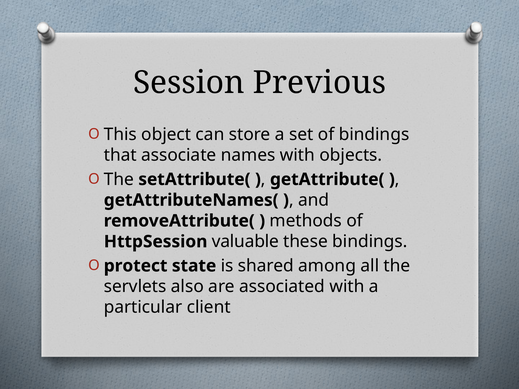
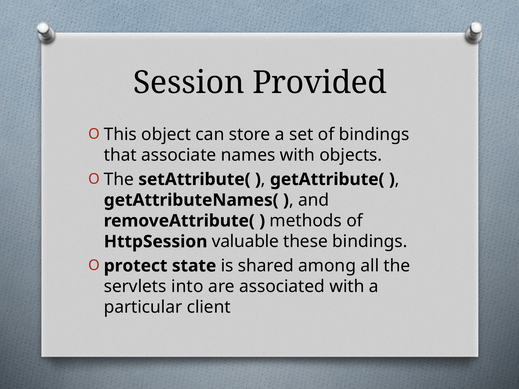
Previous: Previous -> Provided (320, 83)
also: also -> into (187, 287)
